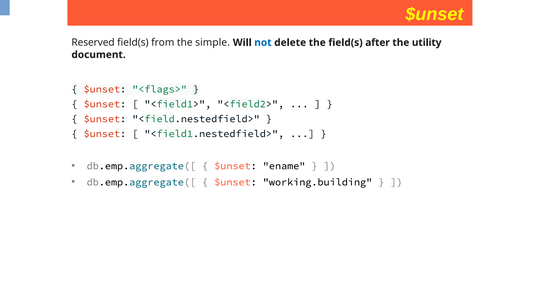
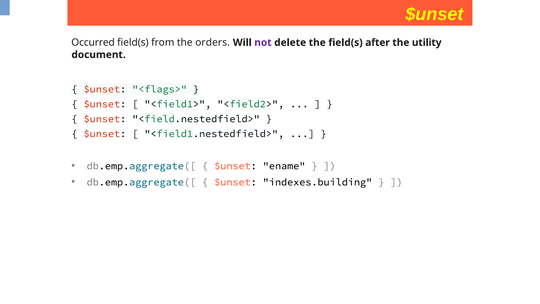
Reserved: Reserved -> Occurred (93, 43)
simple: simple -> orders (213, 43)
not colour: blue -> purple (263, 43)
working.building: working.building -> indexes.building (318, 182)
